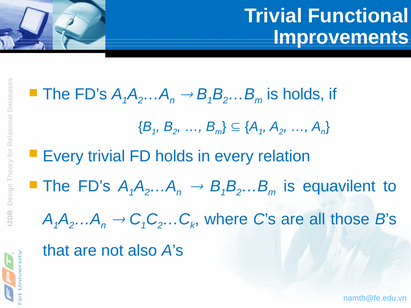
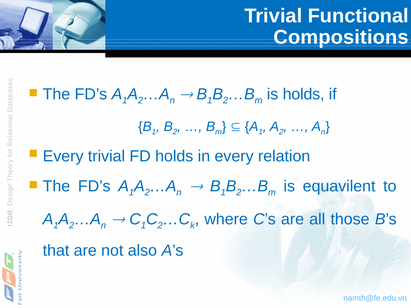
Improvements: Improvements -> Compositions (341, 37)
